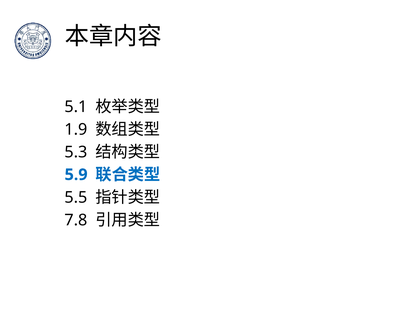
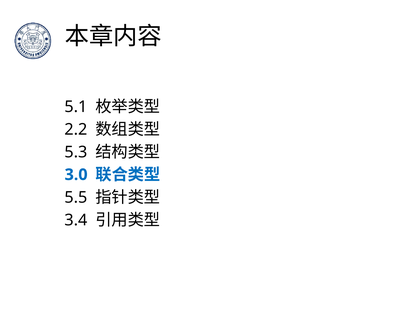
1.9: 1.9 -> 2.2 (76, 129)
5.9: 5.9 -> 3.0 (76, 175)
7.8: 7.8 -> 3.4 (76, 220)
